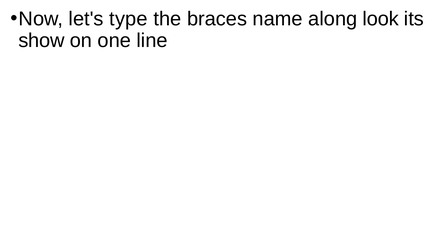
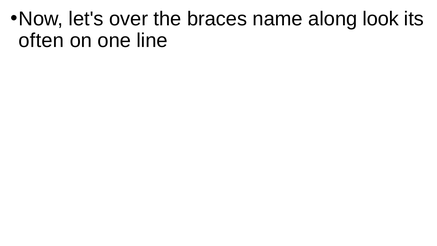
type: type -> over (129, 19)
show: show -> often (41, 40)
